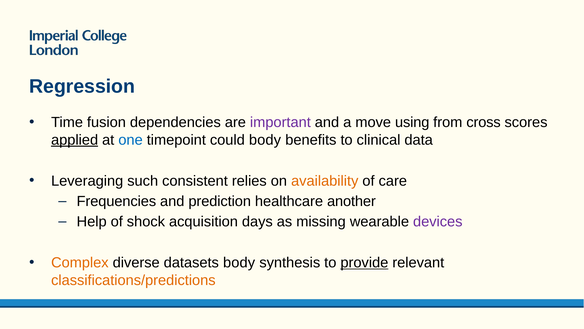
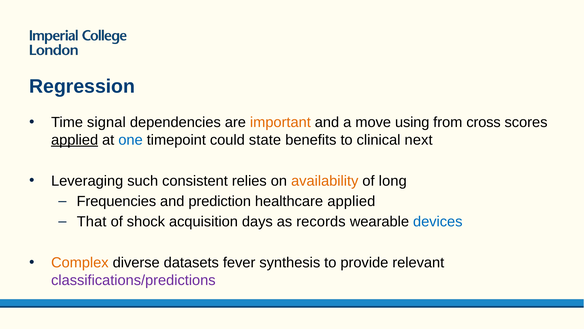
fusion: fusion -> signal (106, 122)
important colour: purple -> orange (280, 122)
could body: body -> state (265, 140)
data: data -> next (419, 140)
care: care -> long (393, 181)
healthcare another: another -> applied (351, 201)
Help: Help -> That (92, 221)
missing: missing -> records (321, 221)
devices colour: purple -> blue (438, 221)
datasets body: body -> fever (239, 262)
provide underline: present -> none (364, 262)
classifications/predictions colour: orange -> purple (133, 280)
